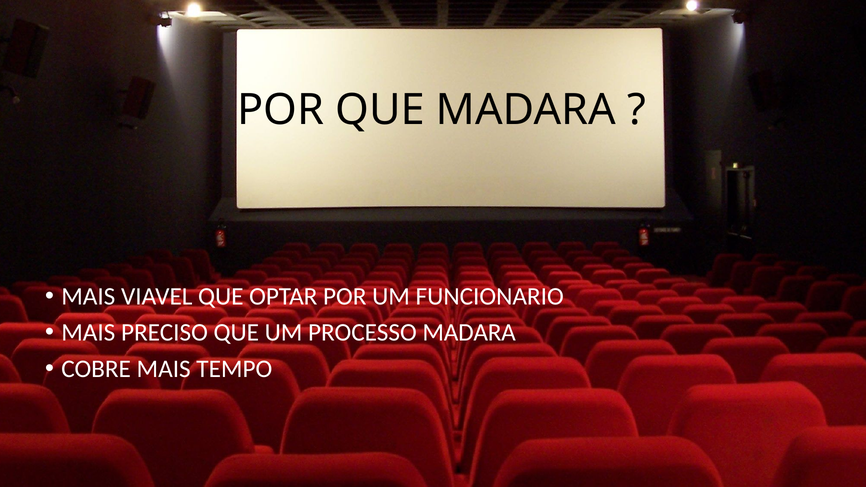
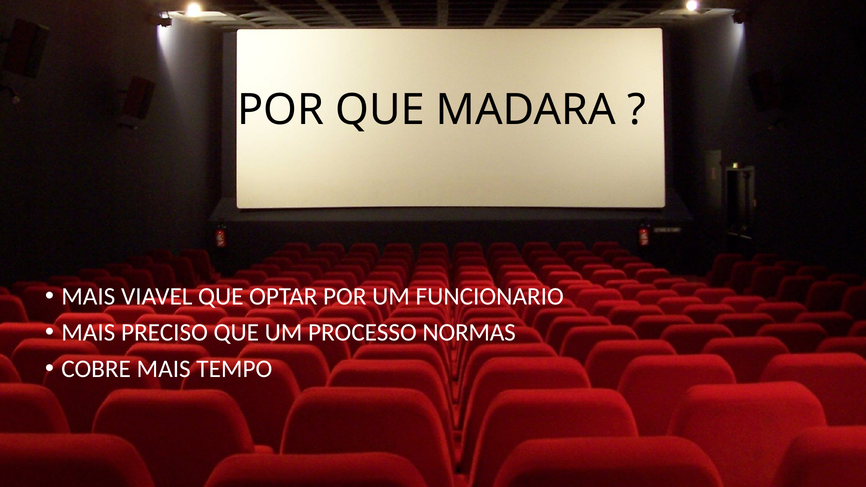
PROCESSO MADARA: MADARA -> NORMAS (469, 333)
